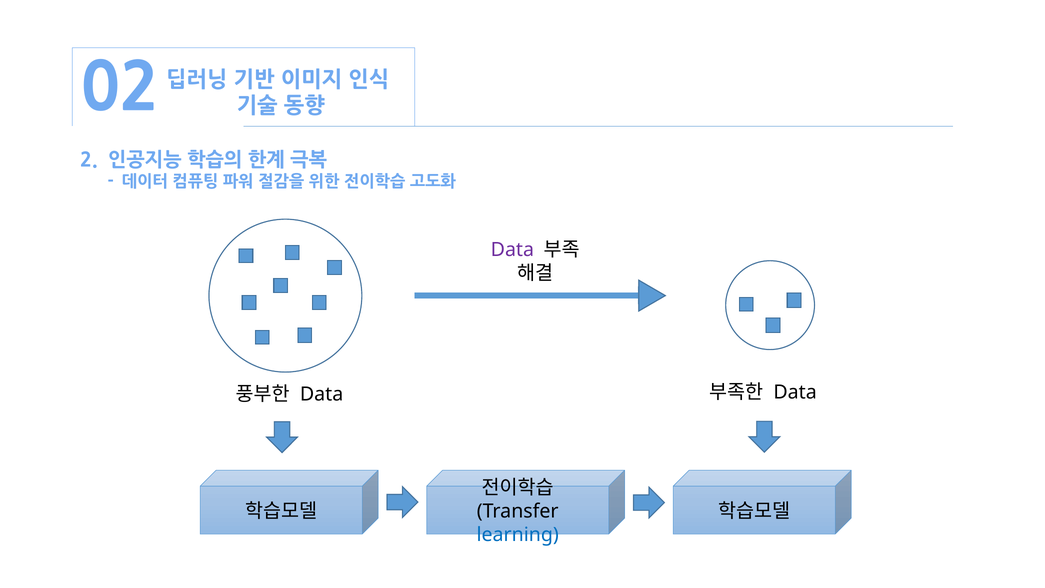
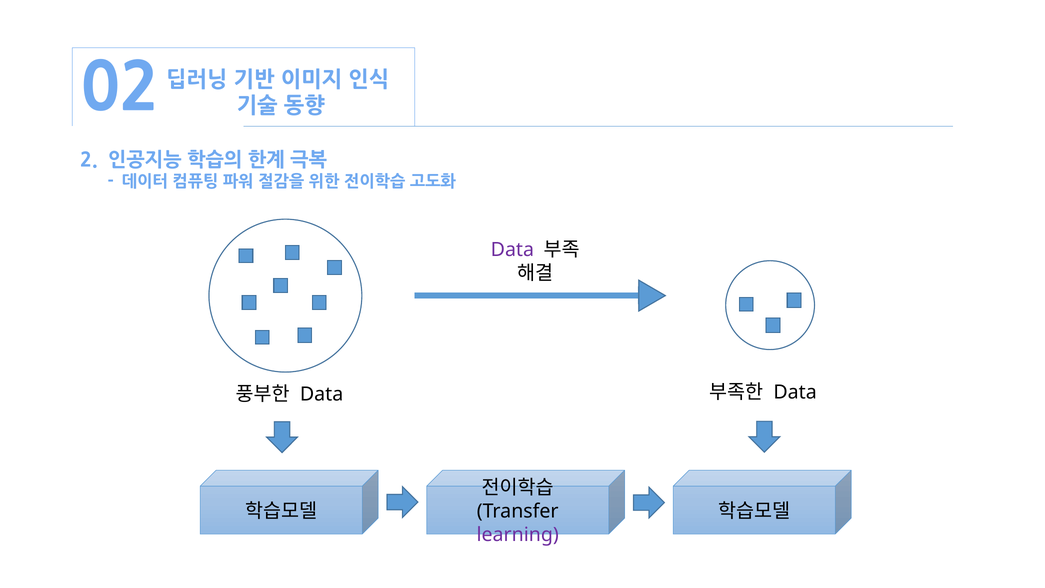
learning colour: blue -> purple (518, 535)
